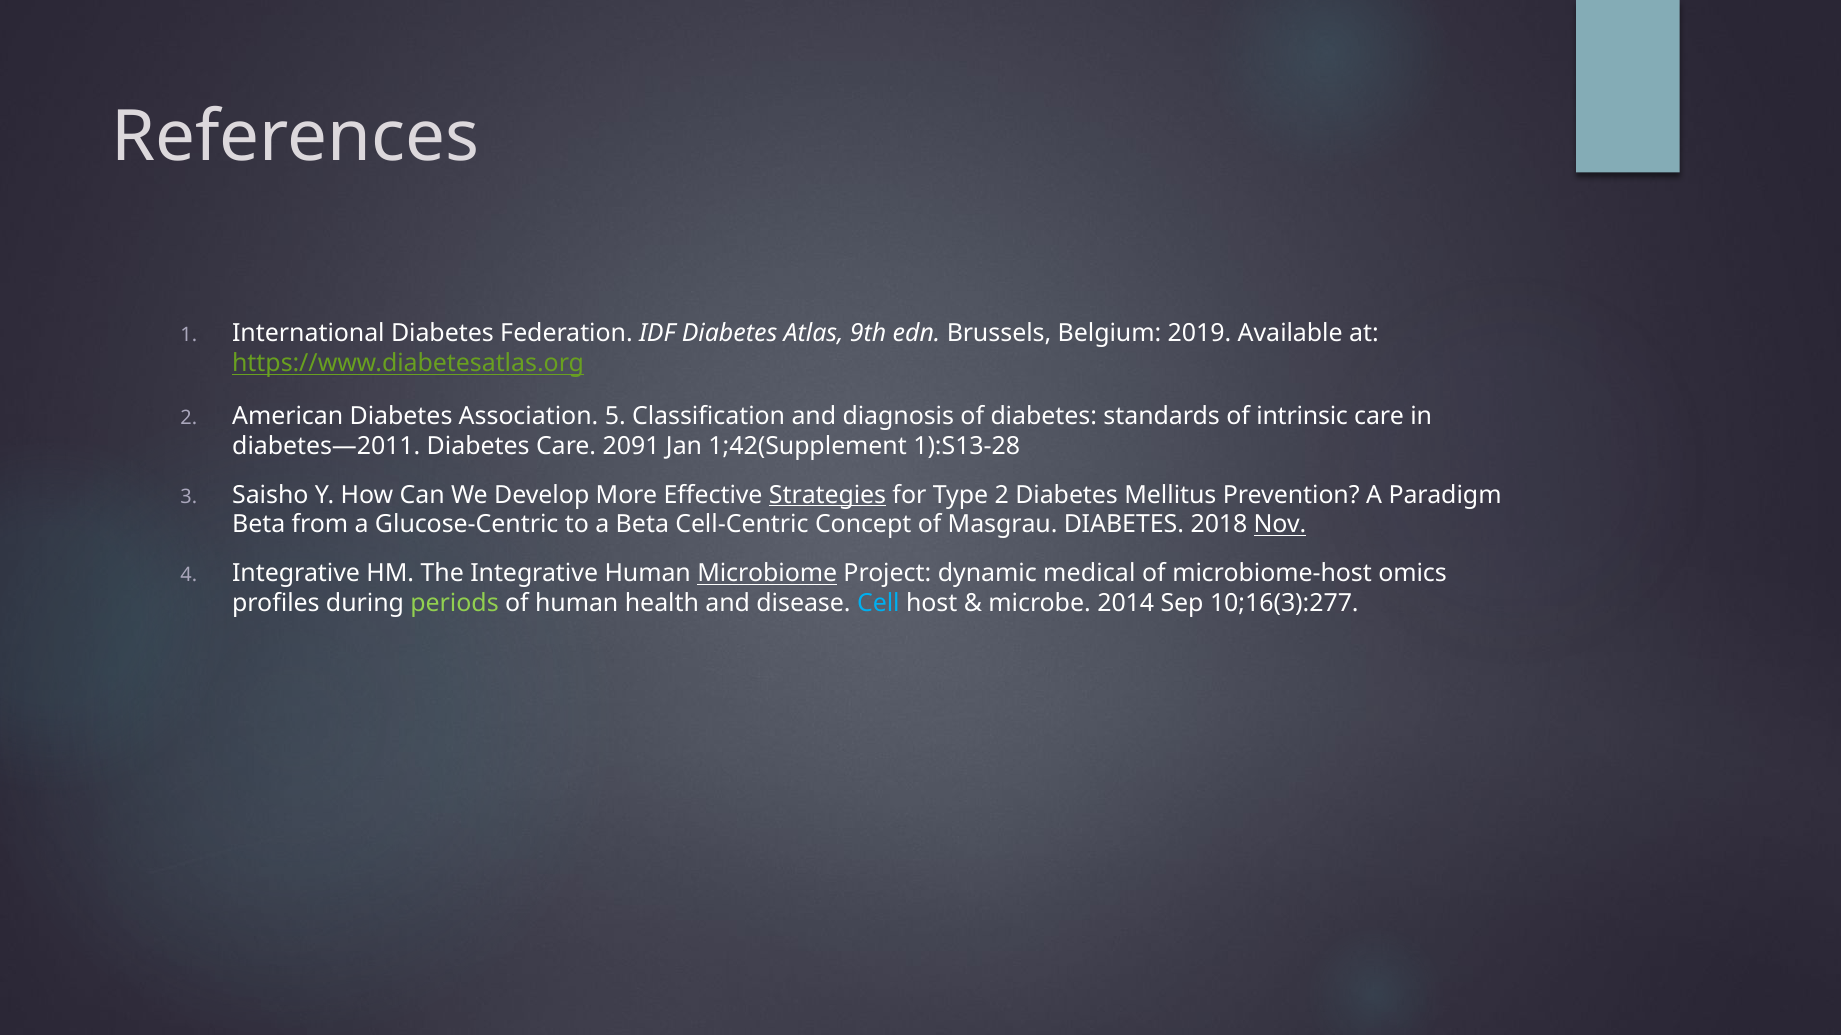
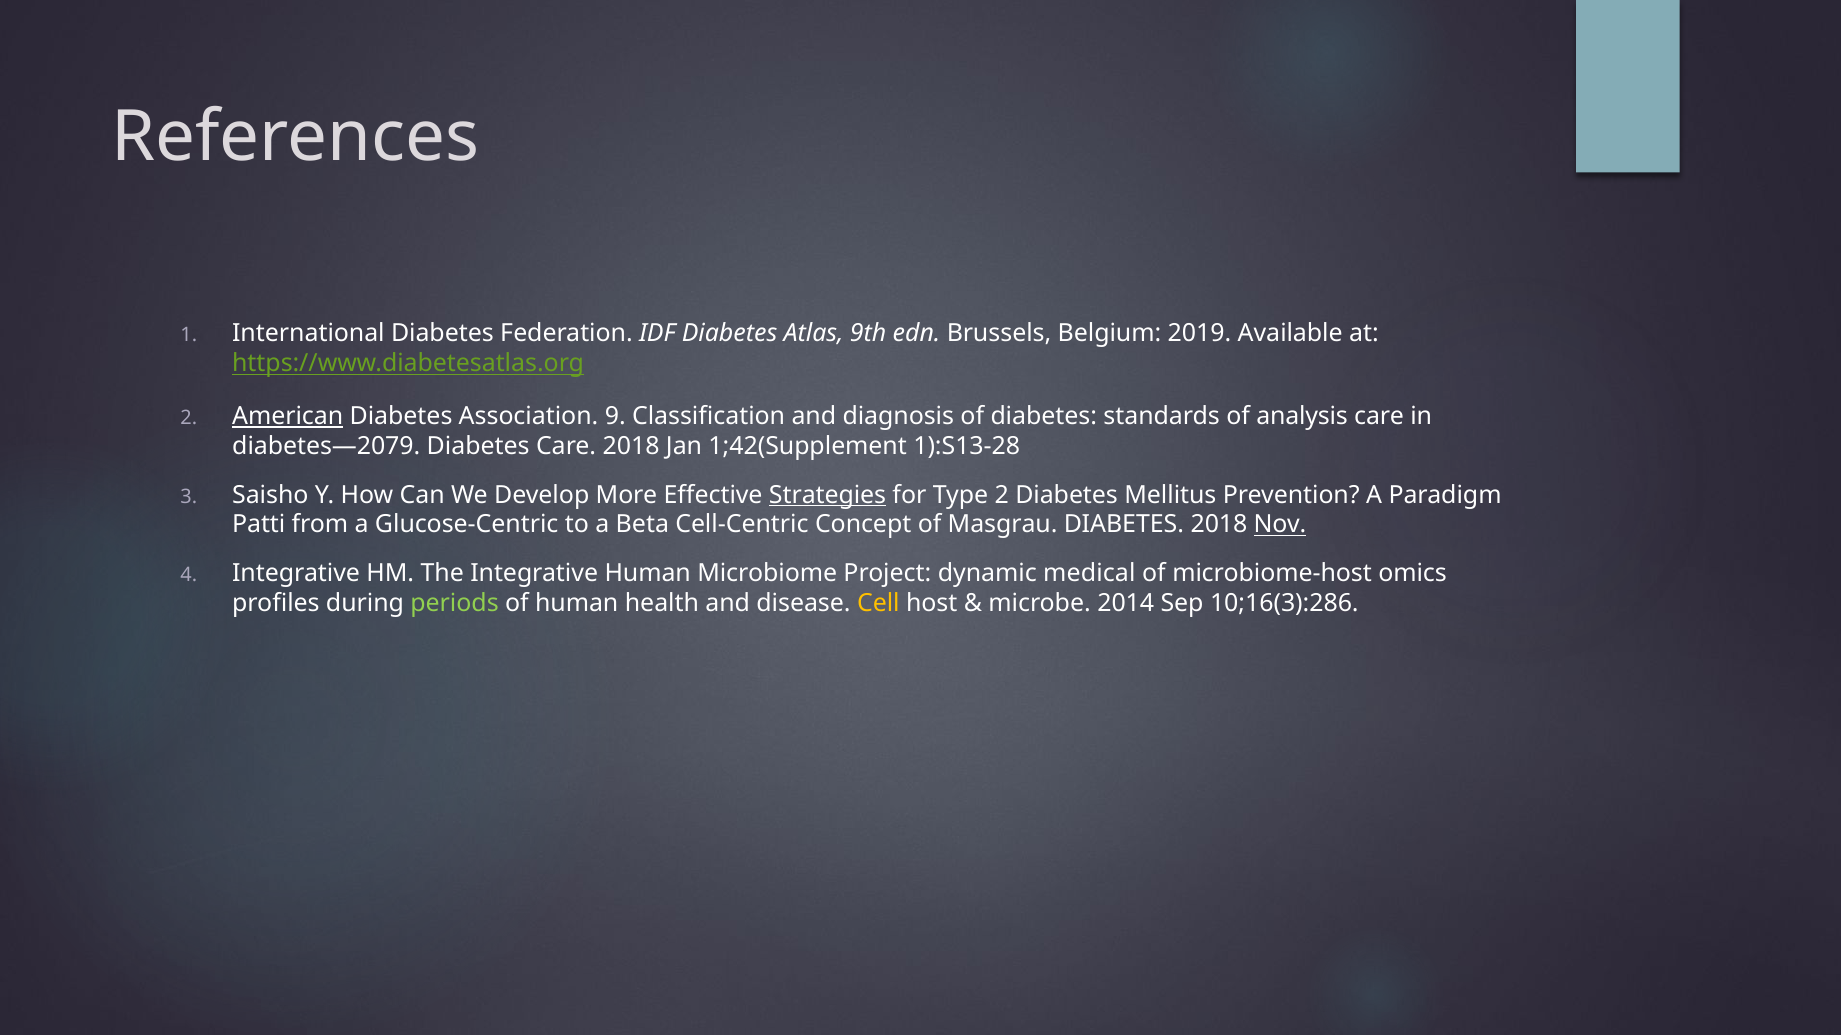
American underline: none -> present (288, 416)
5: 5 -> 9 (615, 416)
intrinsic: intrinsic -> analysis (1302, 416)
diabetes—2011: diabetes—2011 -> diabetes—2079 (326, 446)
Care 2091: 2091 -> 2018 (631, 446)
Beta: Beta -> Patti (259, 525)
Microbiome underline: present -> none (767, 574)
Cell colour: light blue -> yellow (878, 604)
10;16(3):277: 10;16(3):277 -> 10;16(3):286 (1284, 604)
